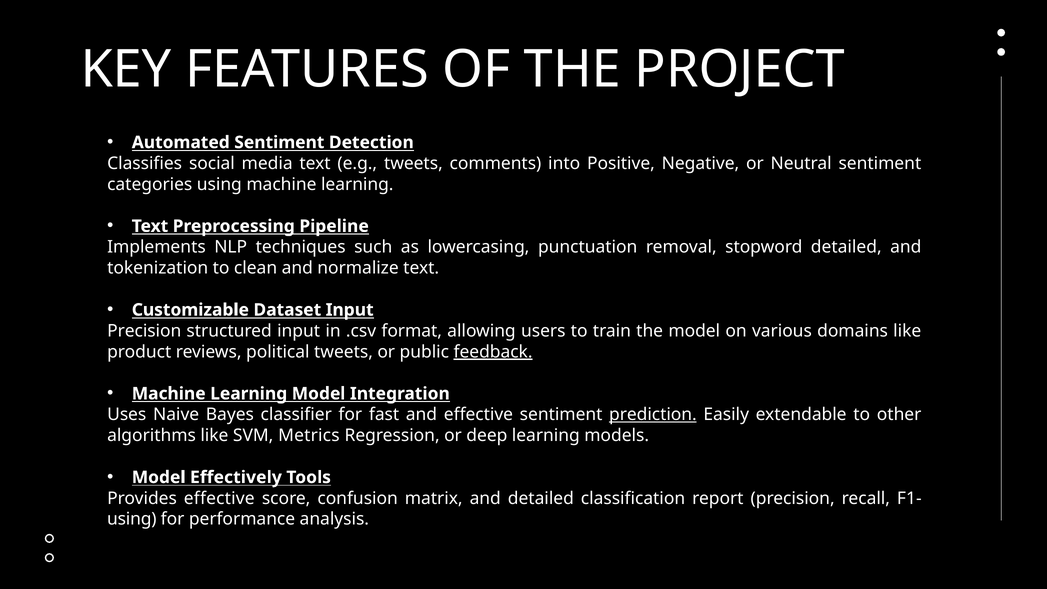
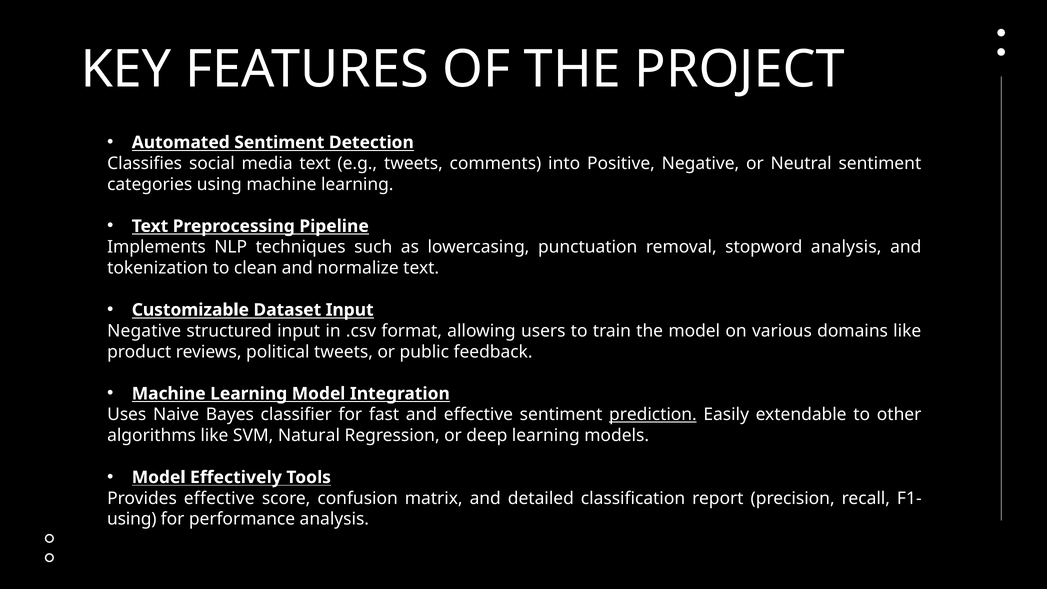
stopword detailed: detailed -> analysis (846, 247)
Precision: Precision -> Negative (144, 331)
feedback underline: present -> none (493, 352)
Metrics: Metrics -> Natural (309, 435)
